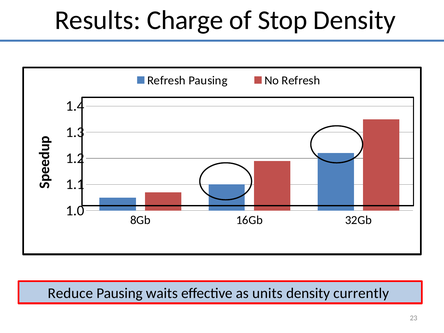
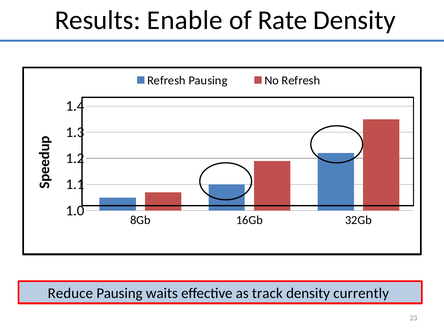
Charge: Charge -> Enable (185, 20)
Stop: Stop -> Rate (283, 20)
units: units -> track (267, 293)
